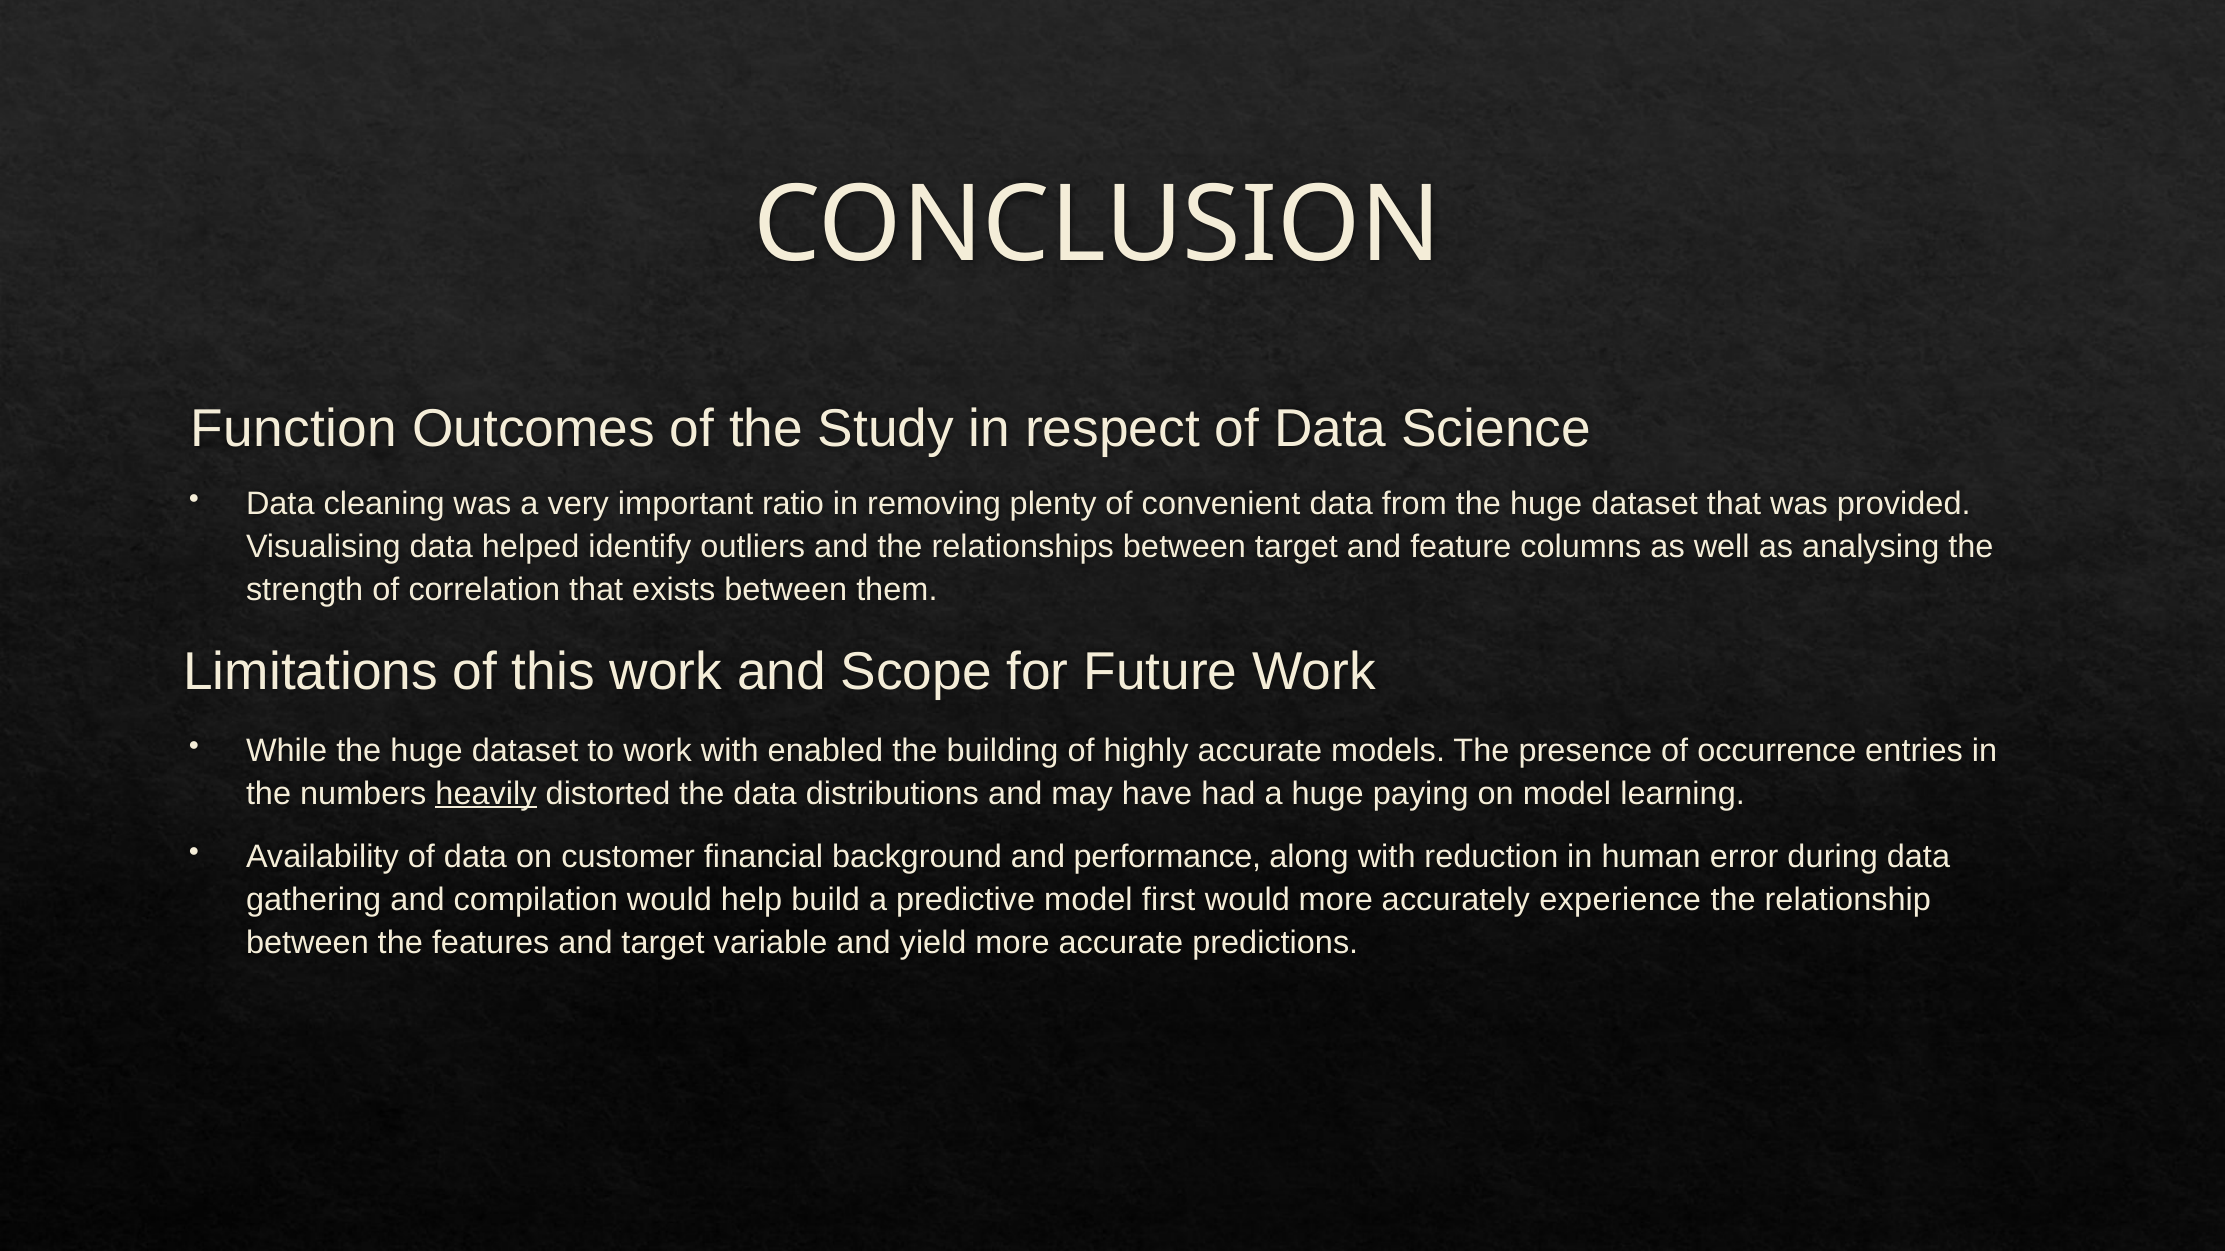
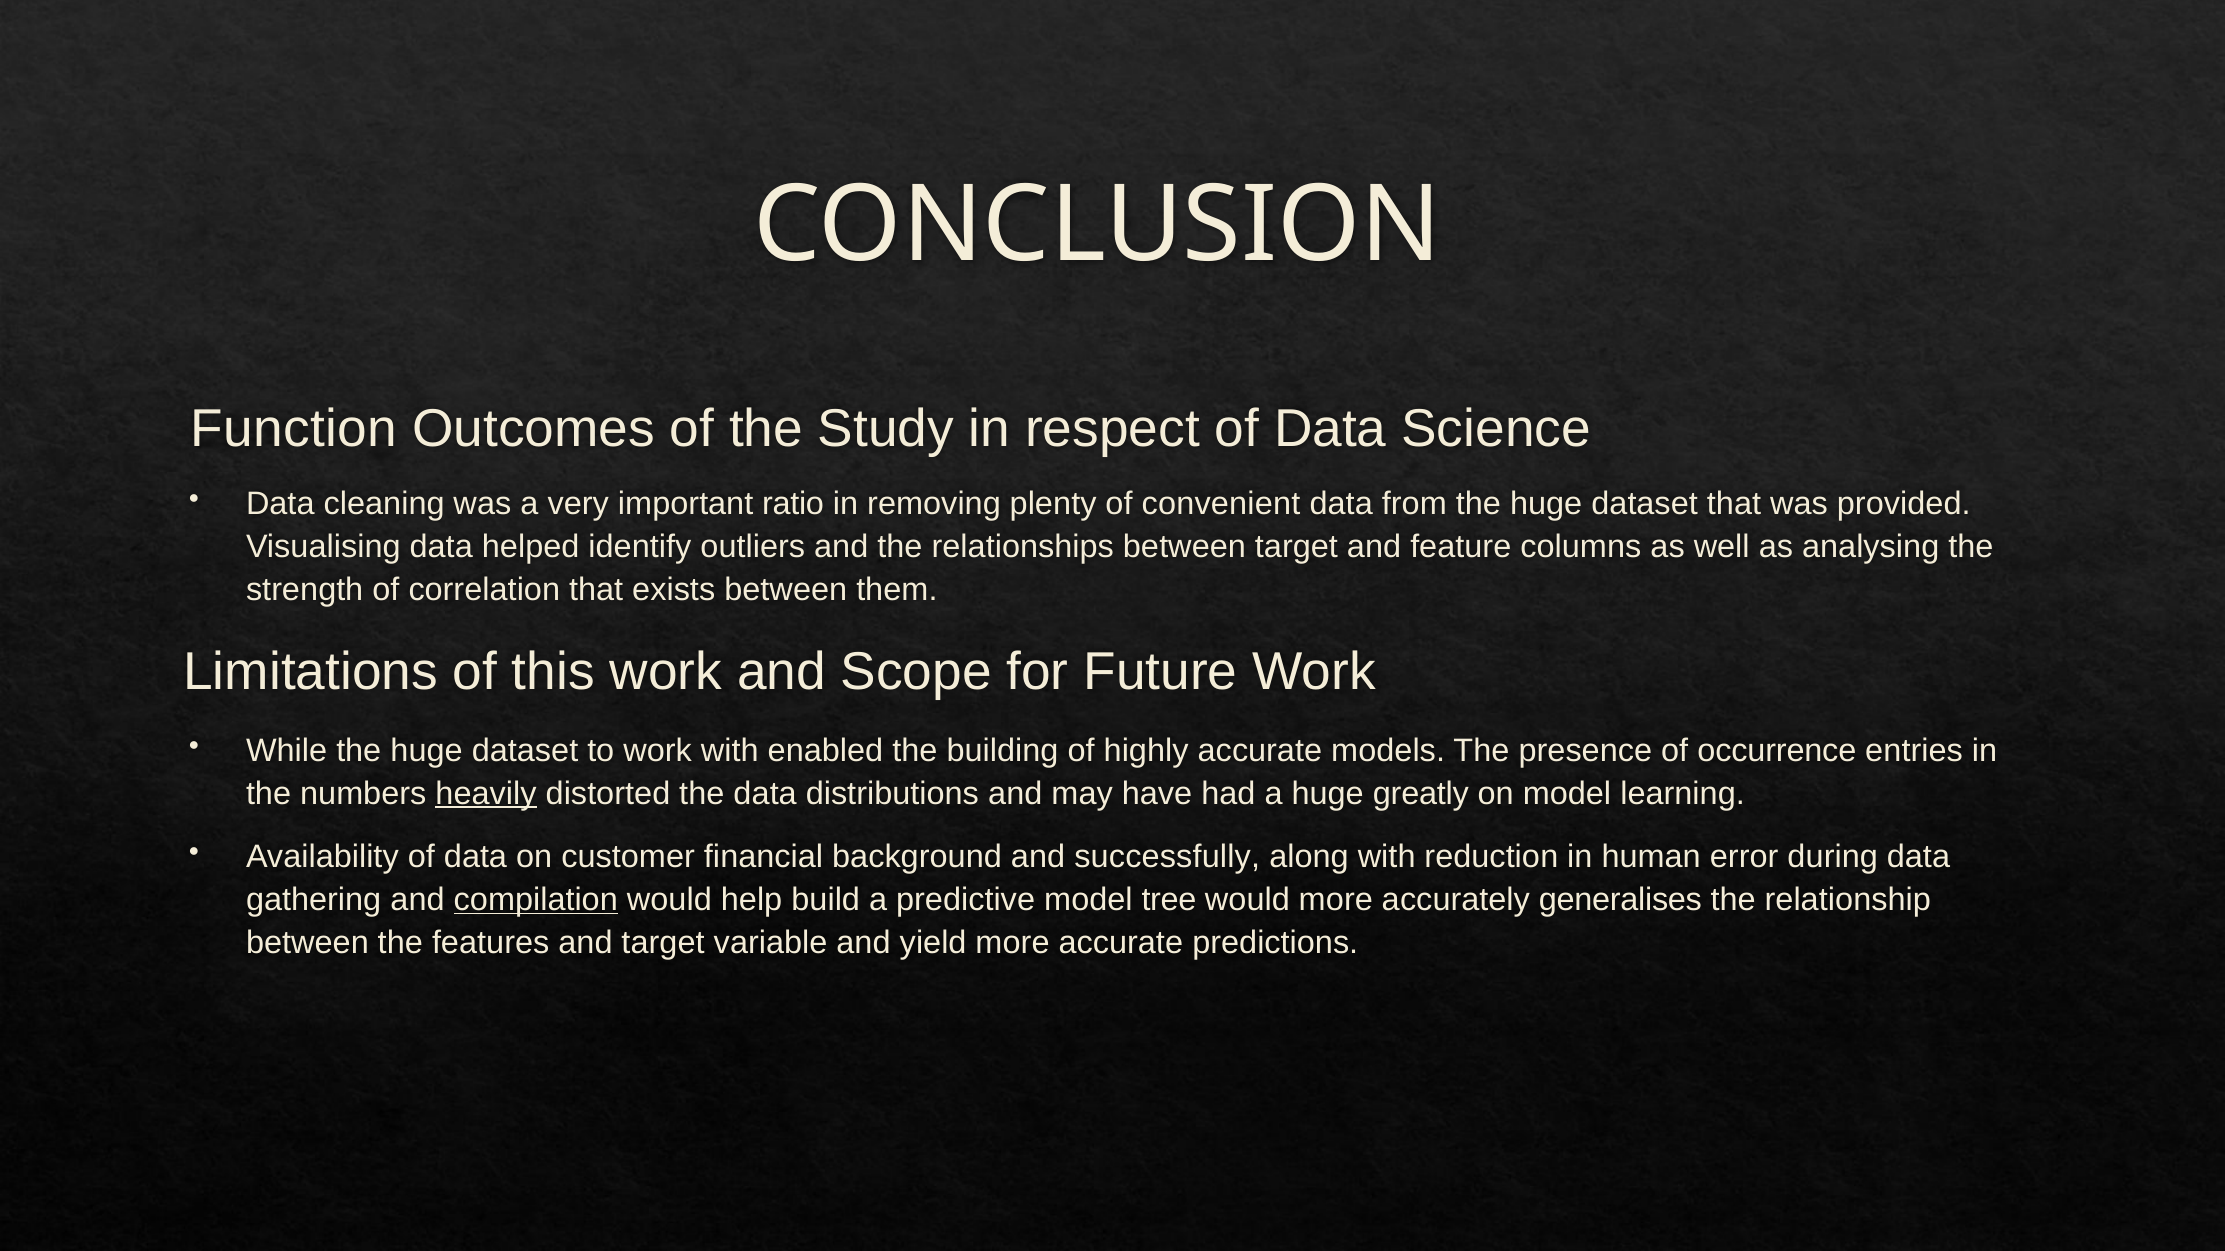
paying: paying -> greatly (1421, 794)
performance: performance -> successfully (1167, 857)
compilation underline: none -> present (536, 900)
first: first -> tree (1169, 900)
experience: experience -> generalises (1620, 900)
